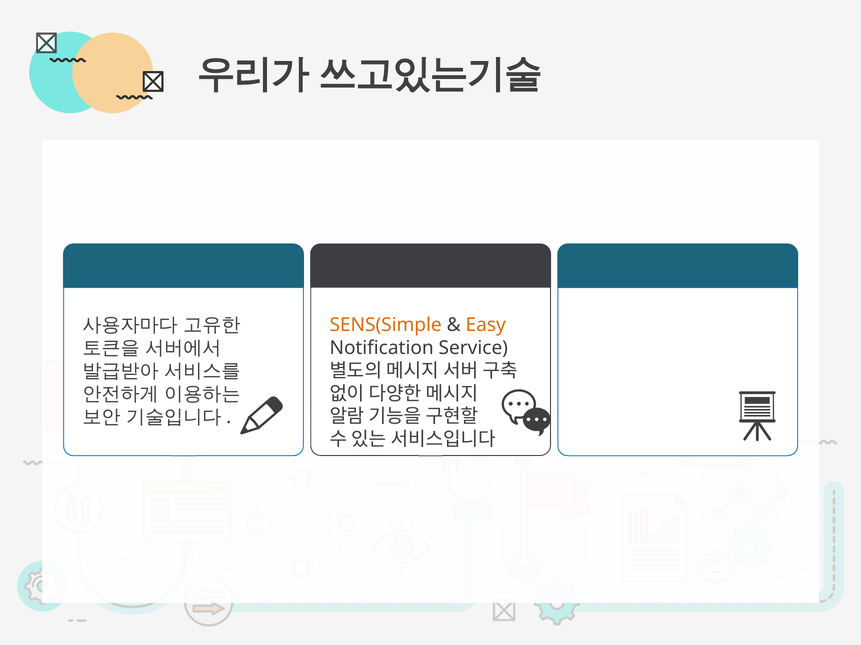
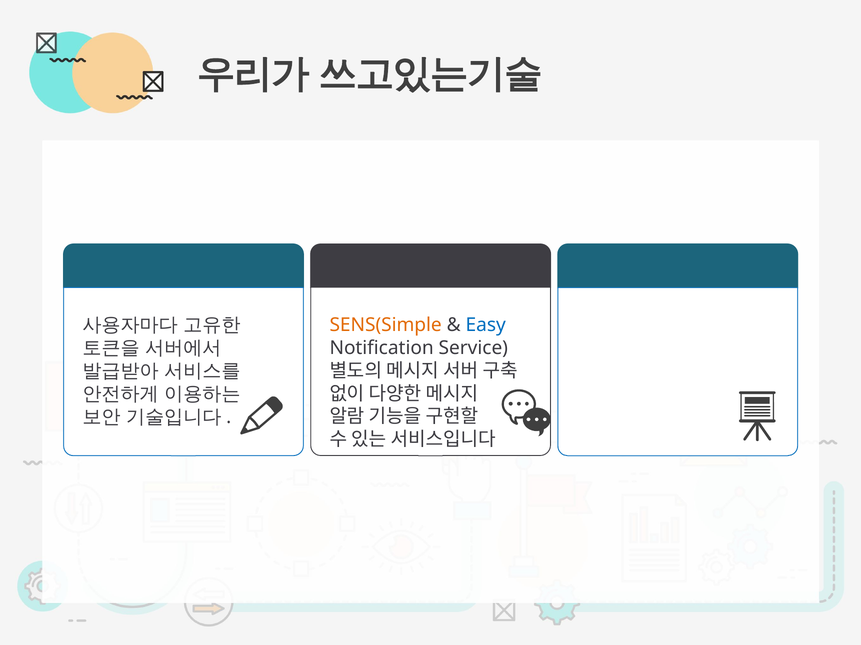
Easy colour: orange -> blue (486, 325)
